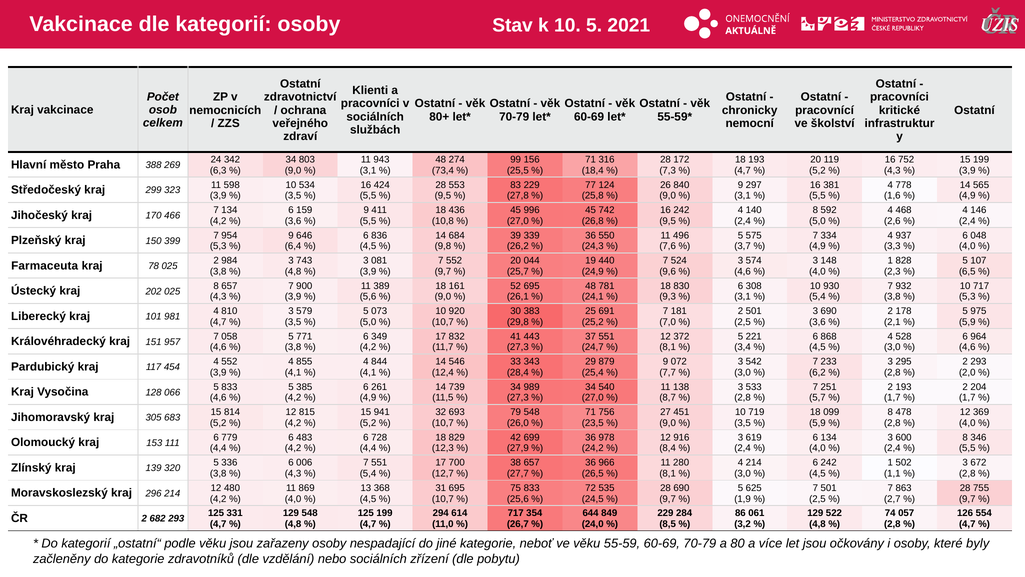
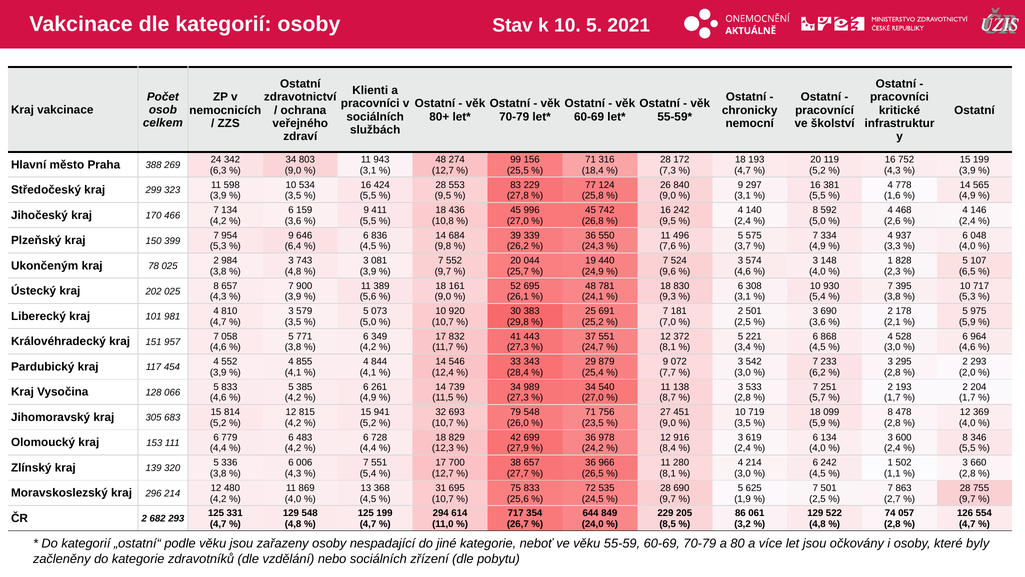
73,4: 73,4 -> 12,7 (443, 170)
Farmaceuta: Farmaceuta -> Ukončeným (45, 266)
932: 932 -> 395 (904, 286)
672: 672 -> 660 (978, 462)
284: 284 -> 205 (684, 513)
